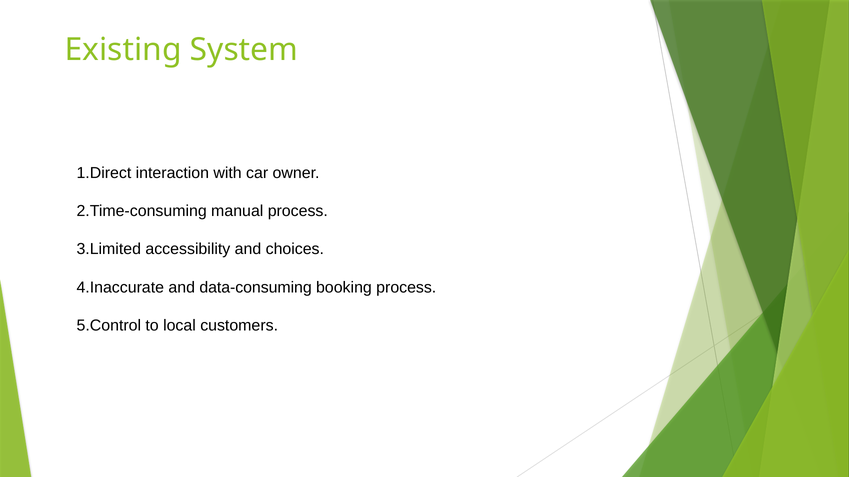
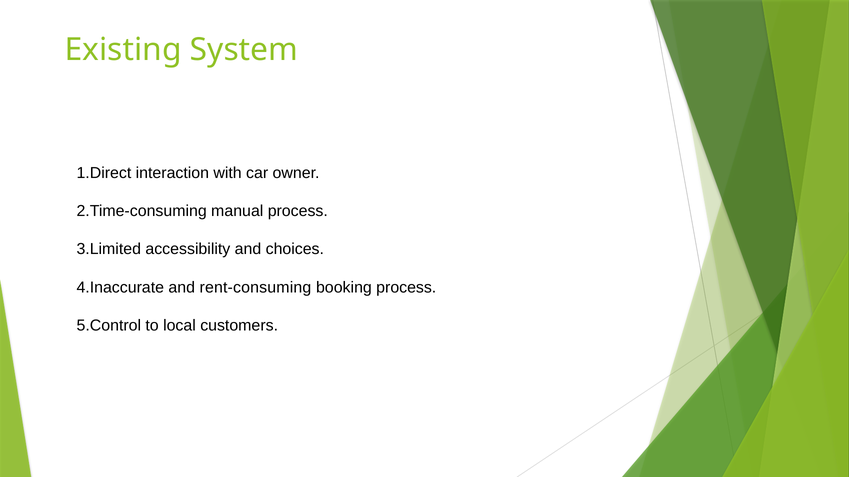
data-consuming: data-consuming -> rent-consuming (255, 288)
